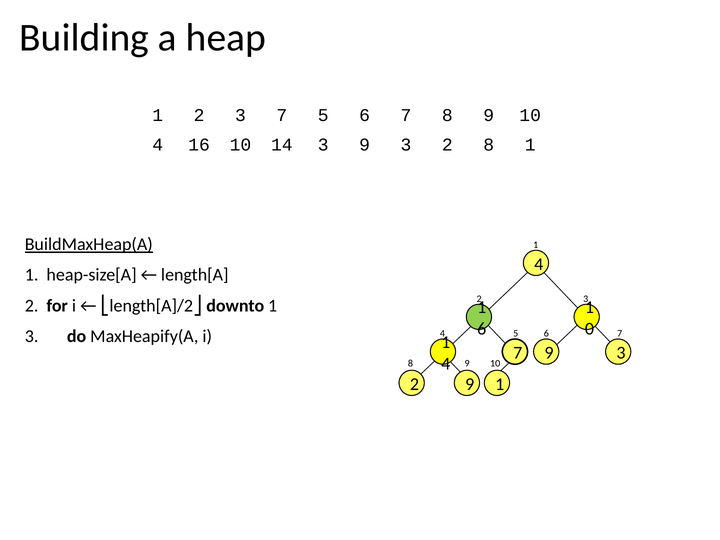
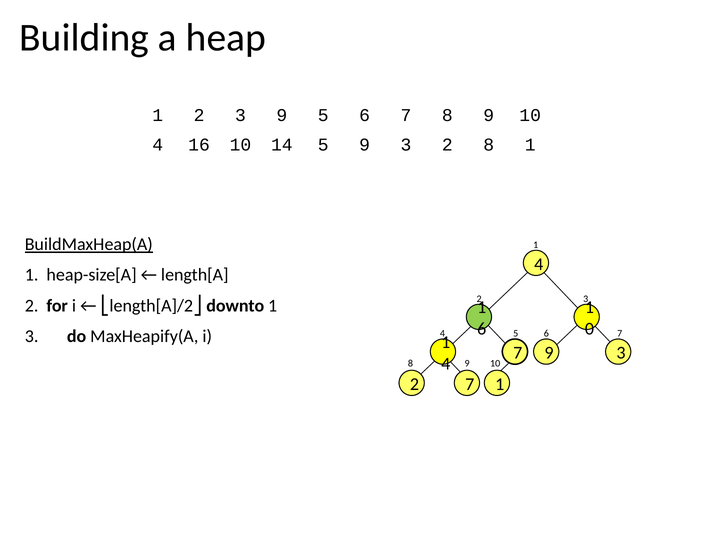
3 7: 7 -> 9 (282, 116)
14 3: 3 -> 5 (323, 145)
2 9: 9 -> 7 (470, 384)
